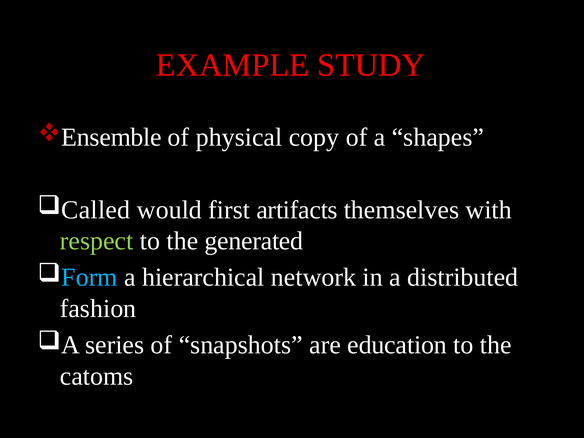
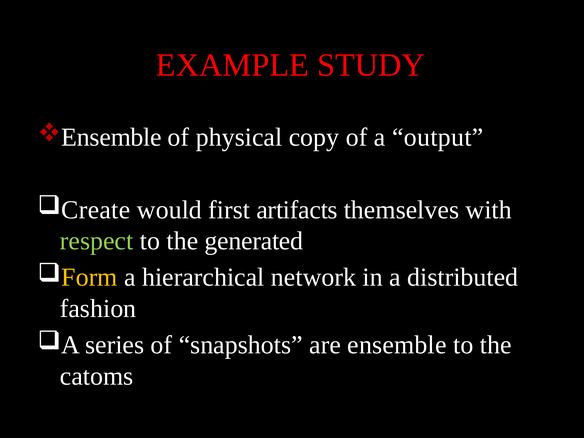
shapes: shapes -> output (438, 137)
Called: Called -> Create (96, 210)
Form colour: light blue -> yellow (89, 277)
are education: education -> ensemble (397, 345)
